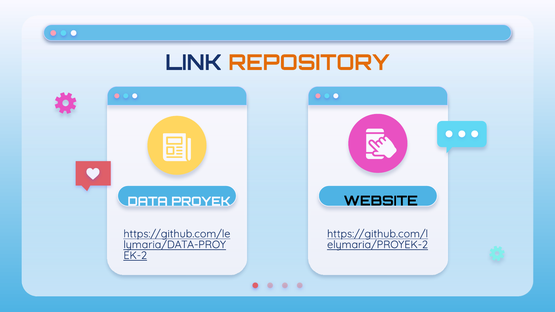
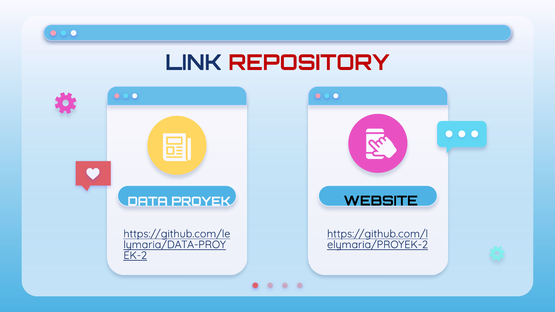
REPOSITORY colour: orange -> red (309, 63)
